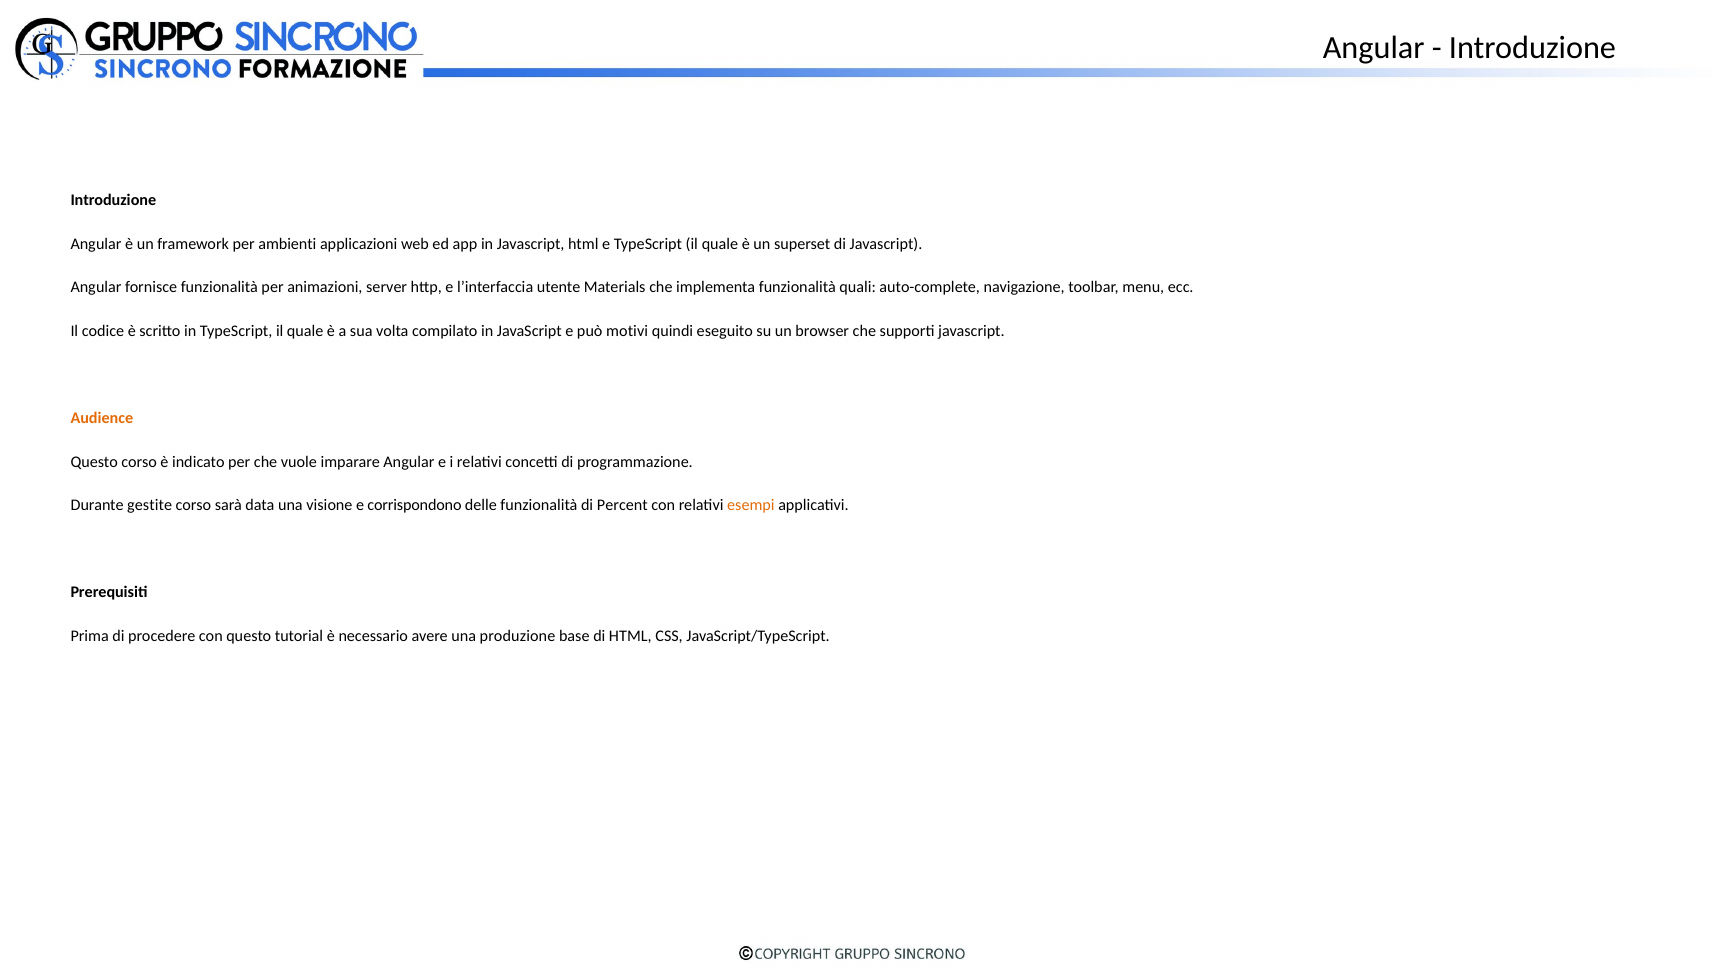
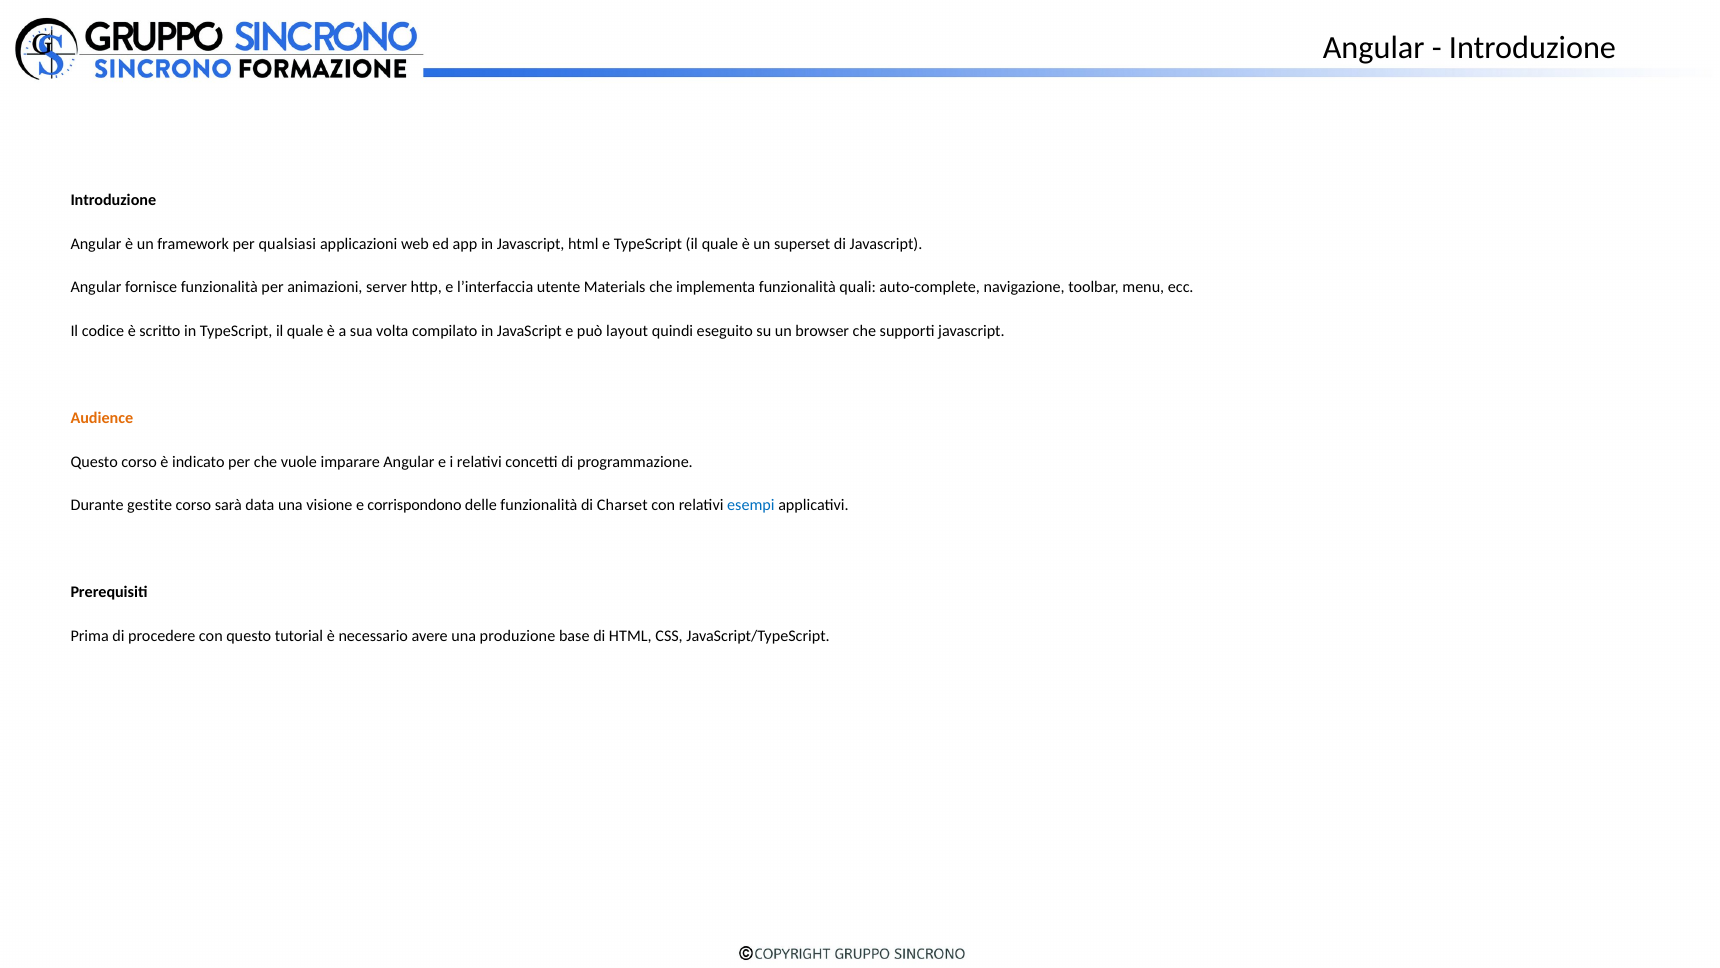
ambienti: ambienti -> qualsiasi (287, 244)
motivi: motivi -> layout (627, 331)
Percent: Percent -> Charset (622, 505)
esempi colour: orange -> blue (751, 505)
